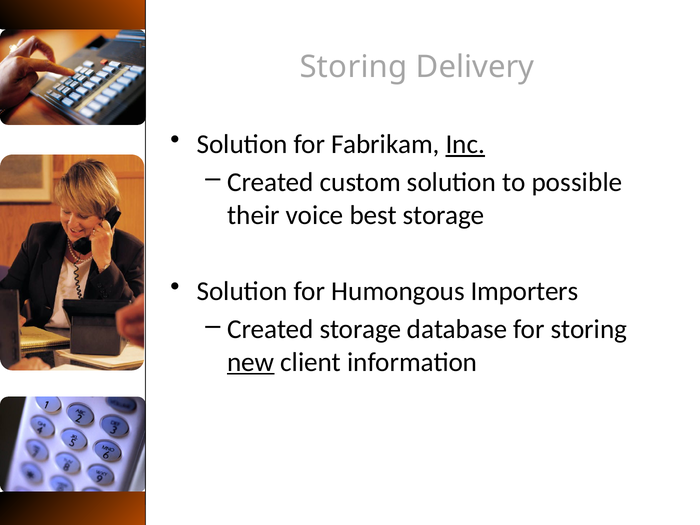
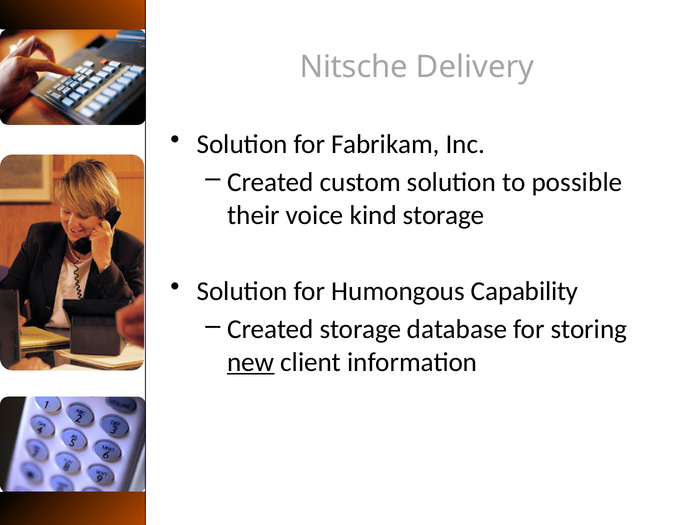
Storing: Storing -> Nitsche (354, 67)
Inc underline: present -> none (465, 144)
best: best -> kind (373, 215)
Importers: Importers -> Capability (525, 291)
